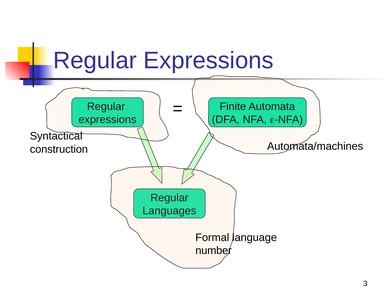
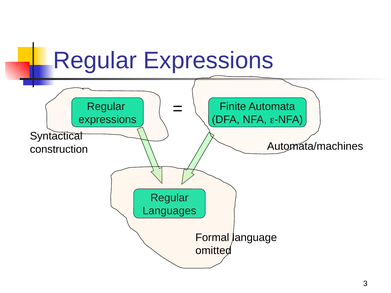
number: number -> omitted (213, 251)
